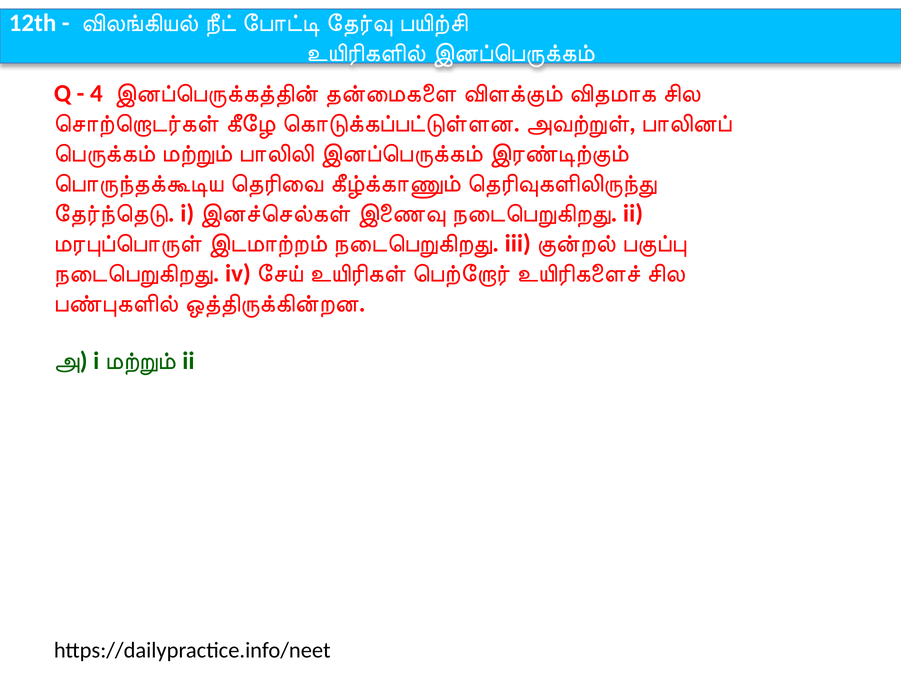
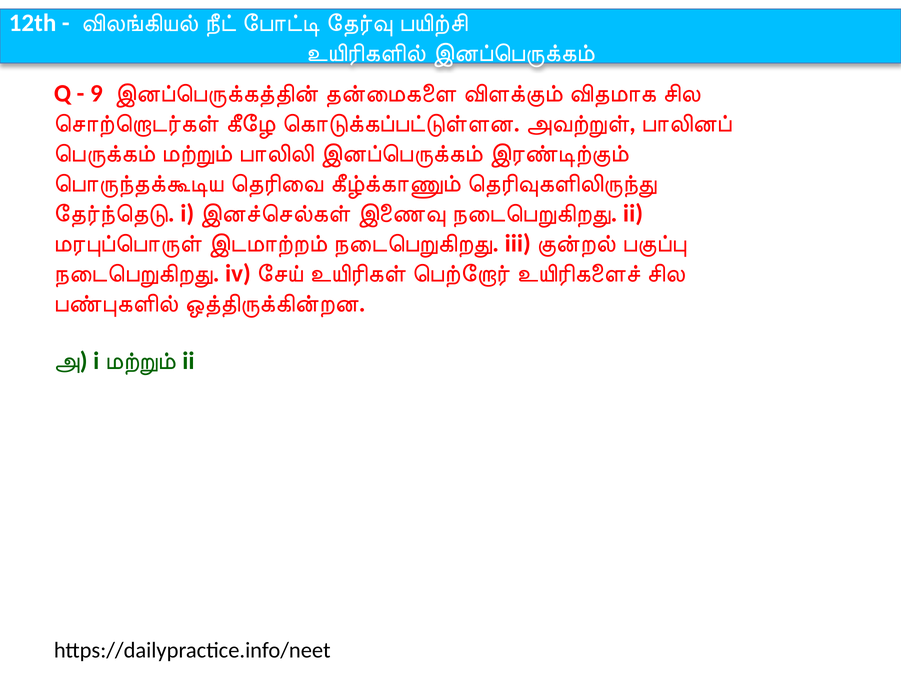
4: 4 -> 9 (96, 93)
